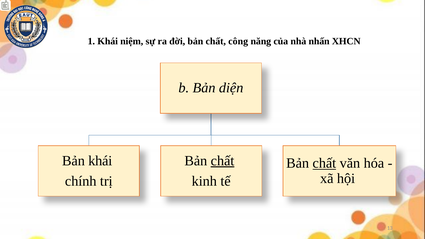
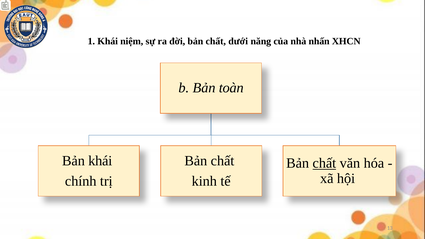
công: công -> dưới (238, 41)
diện: diện -> toàn (231, 88)
chất underline: present -> none (223, 161)
